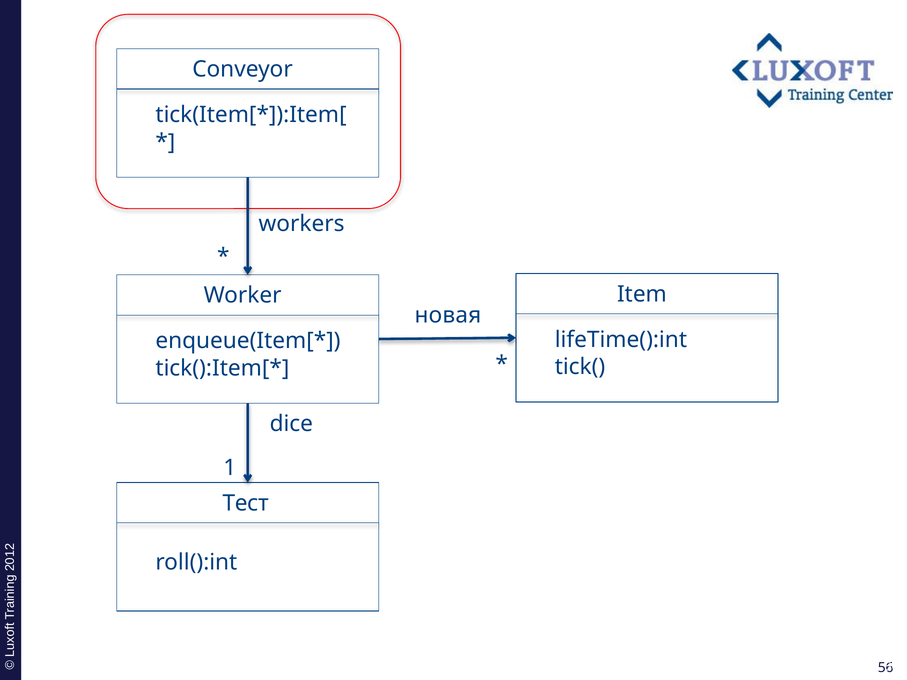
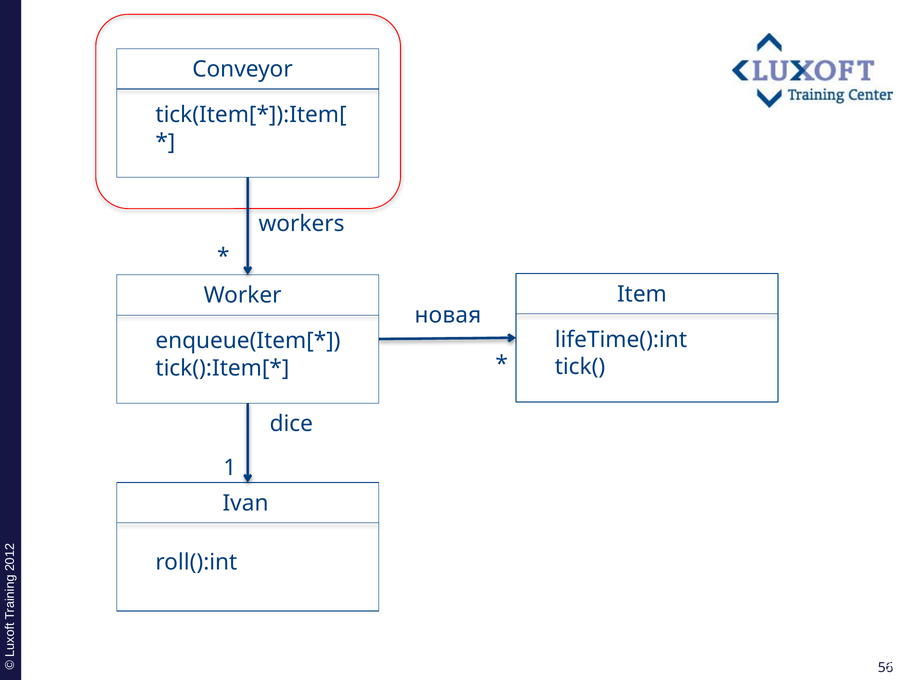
Тест: Тест -> Ivan (246, 503)
